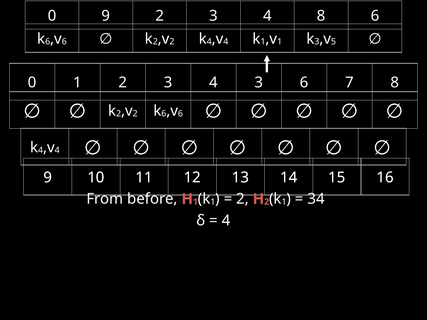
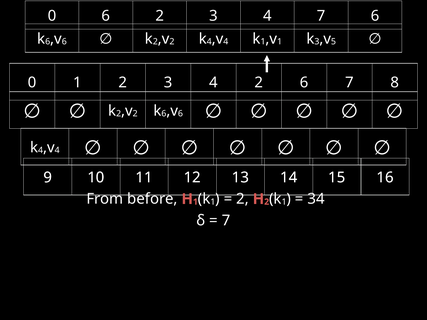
0 9: 9 -> 6 (106, 16)
4 8: 8 -> 7 (321, 16)
4 3: 3 -> 2 (259, 83)
4: 4 -> 7 (226, 221)
